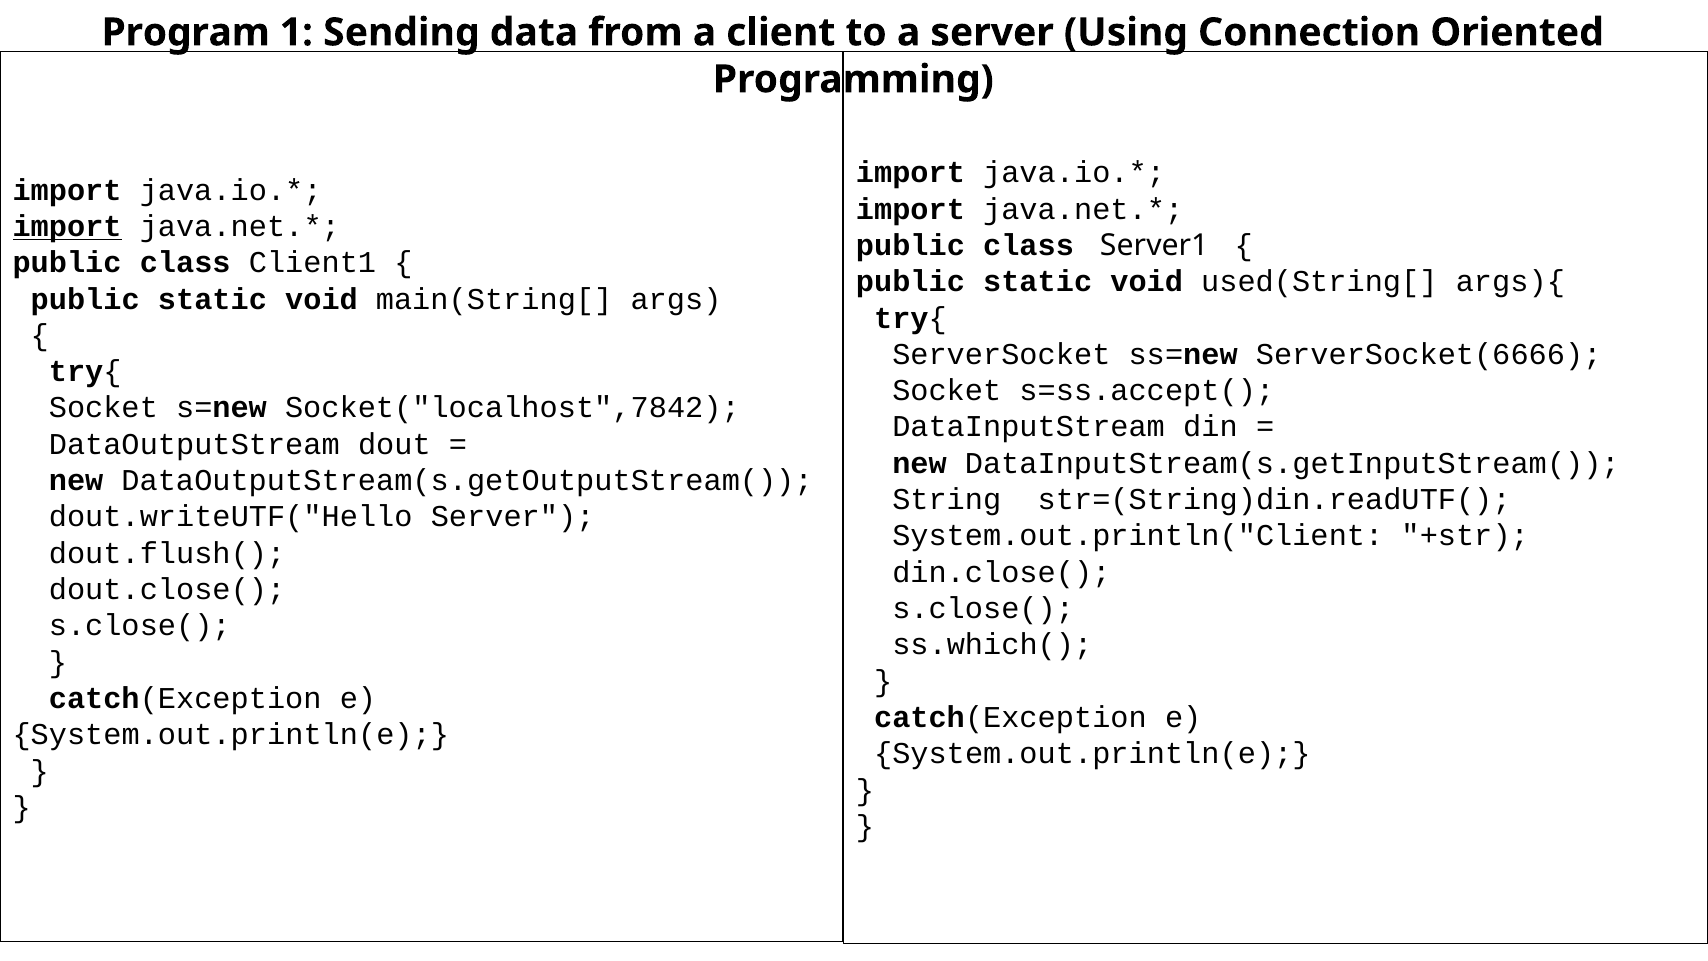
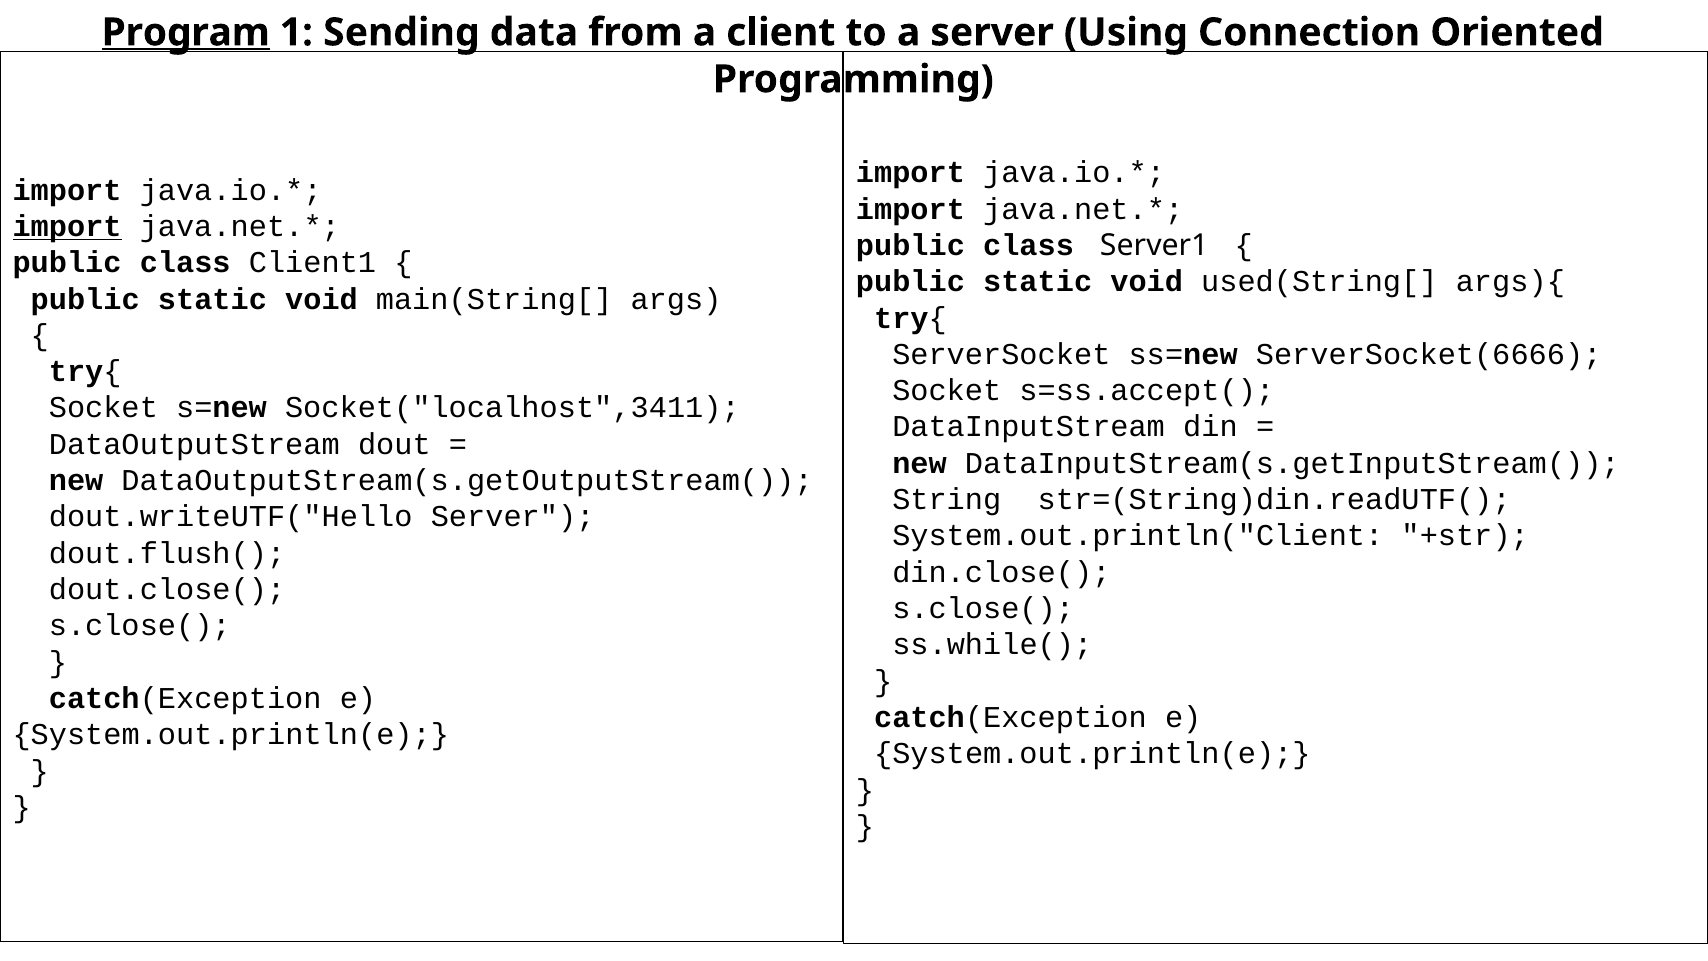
Program underline: none -> present (186, 32)
Socket("localhost",7842: Socket("localhost",7842 -> Socket("localhost",3411 (512, 408)
ss.which(: ss.which( -> ss.while( (992, 645)
